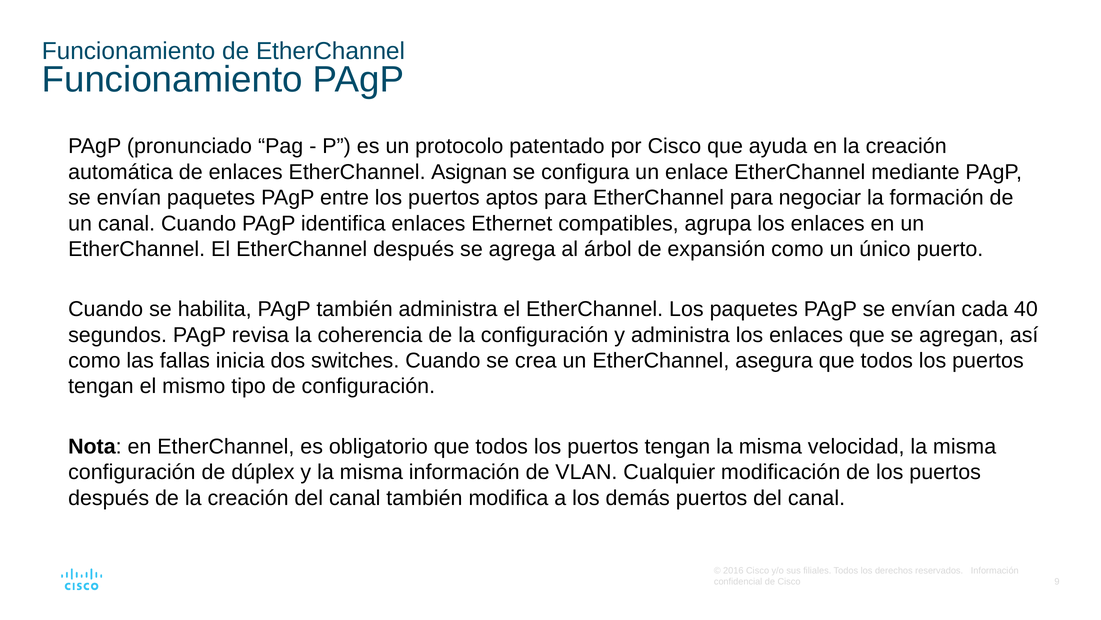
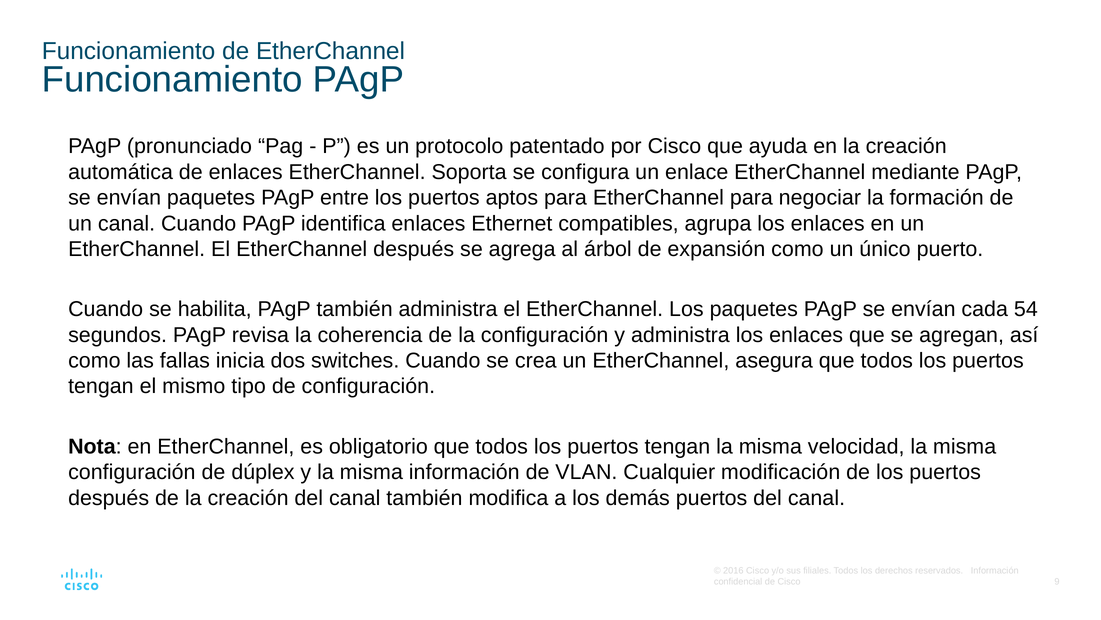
Asignan: Asignan -> Soporta (469, 172)
40: 40 -> 54 (1026, 309)
